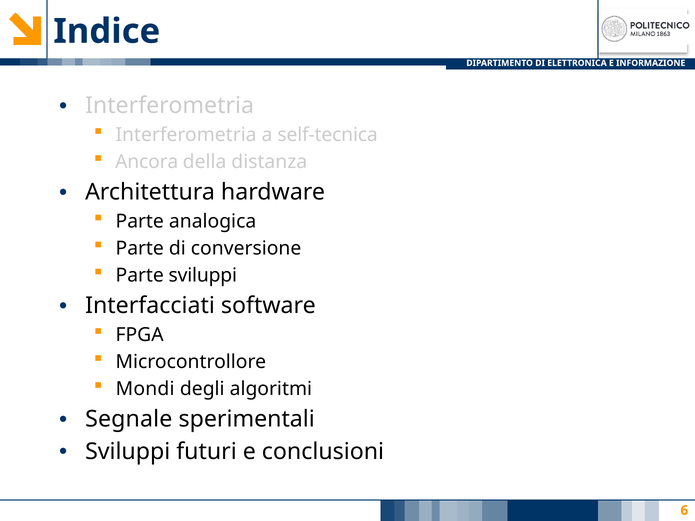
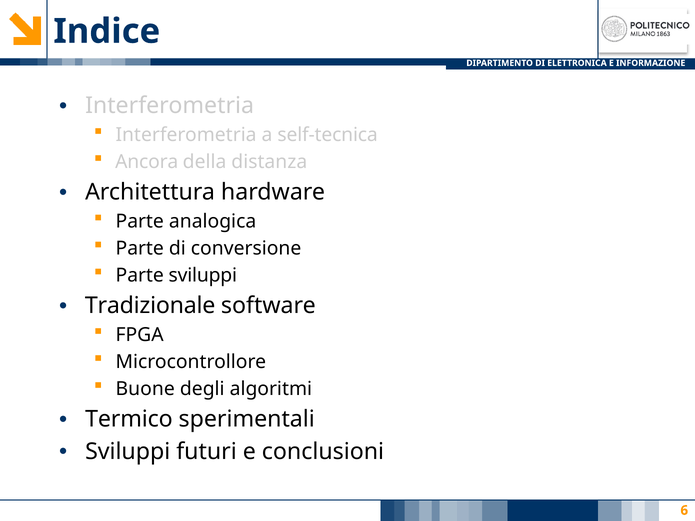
Interfacciati: Interfacciati -> Tradizionale (150, 306)
Mondi: Mondi -> Buone (145, 389)
Segnale: Segnale -> Termico (129, 419)
